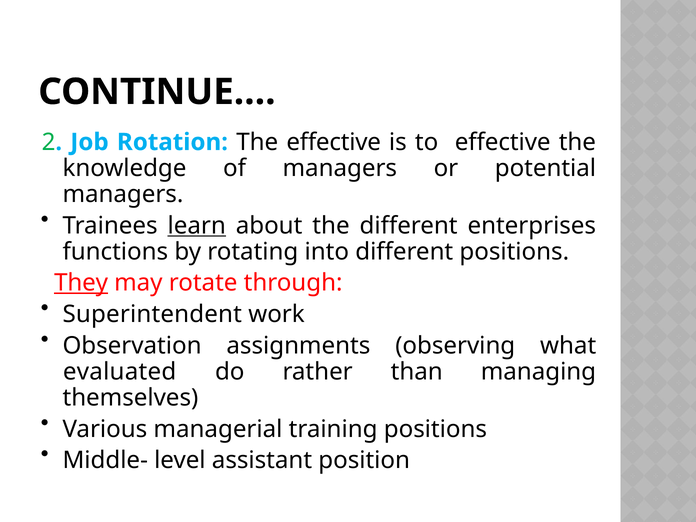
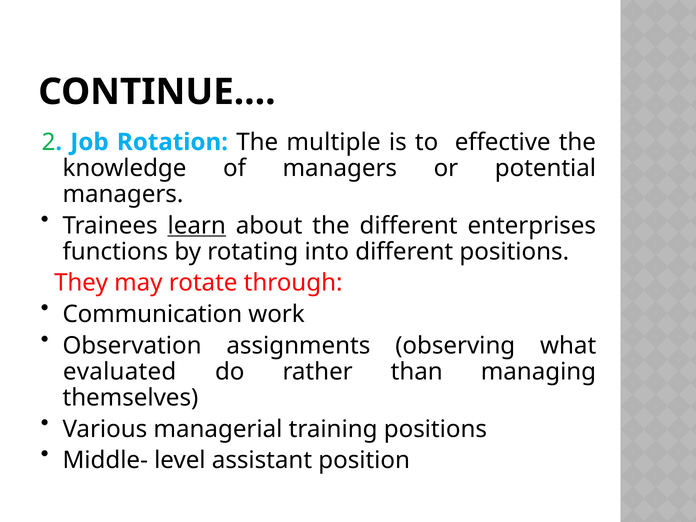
The effective: effective -> multiple (334, 142)
They underline: present -> none (81, 283)
Superintendent: Superintendent -> Communication (152, 314)
